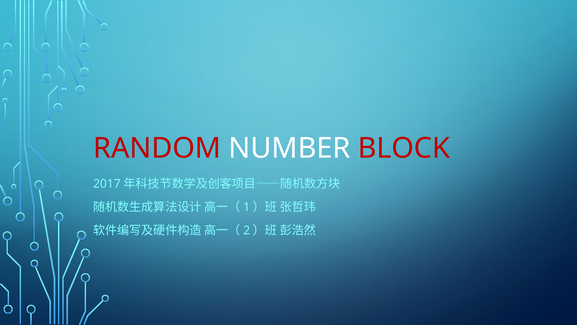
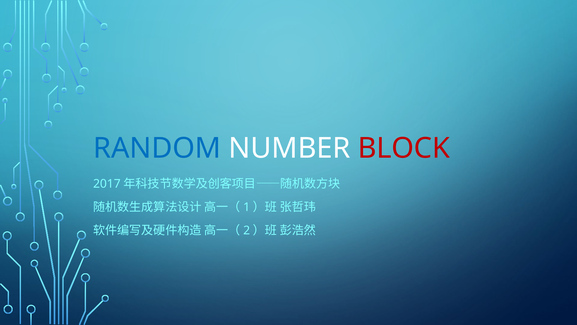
RANDOM colour: red -> blue (157, 148)
